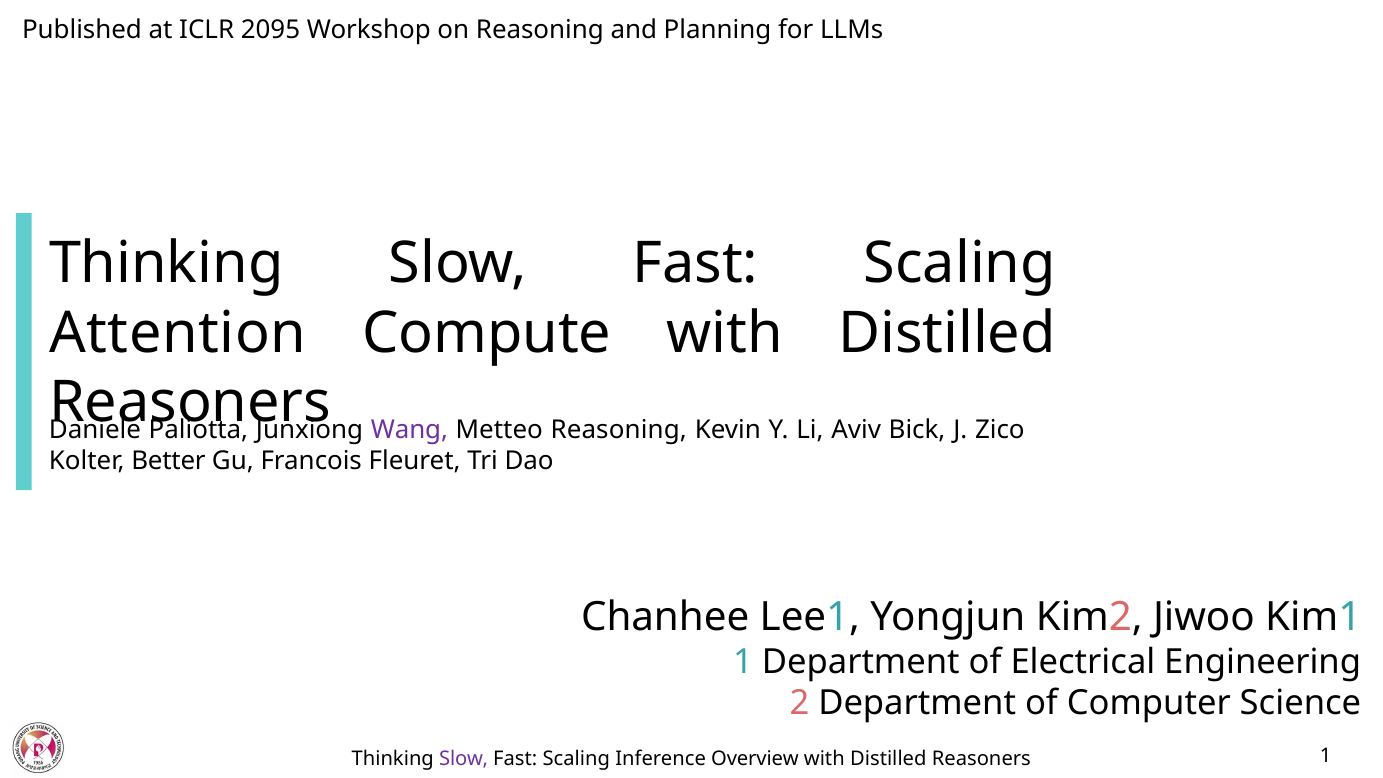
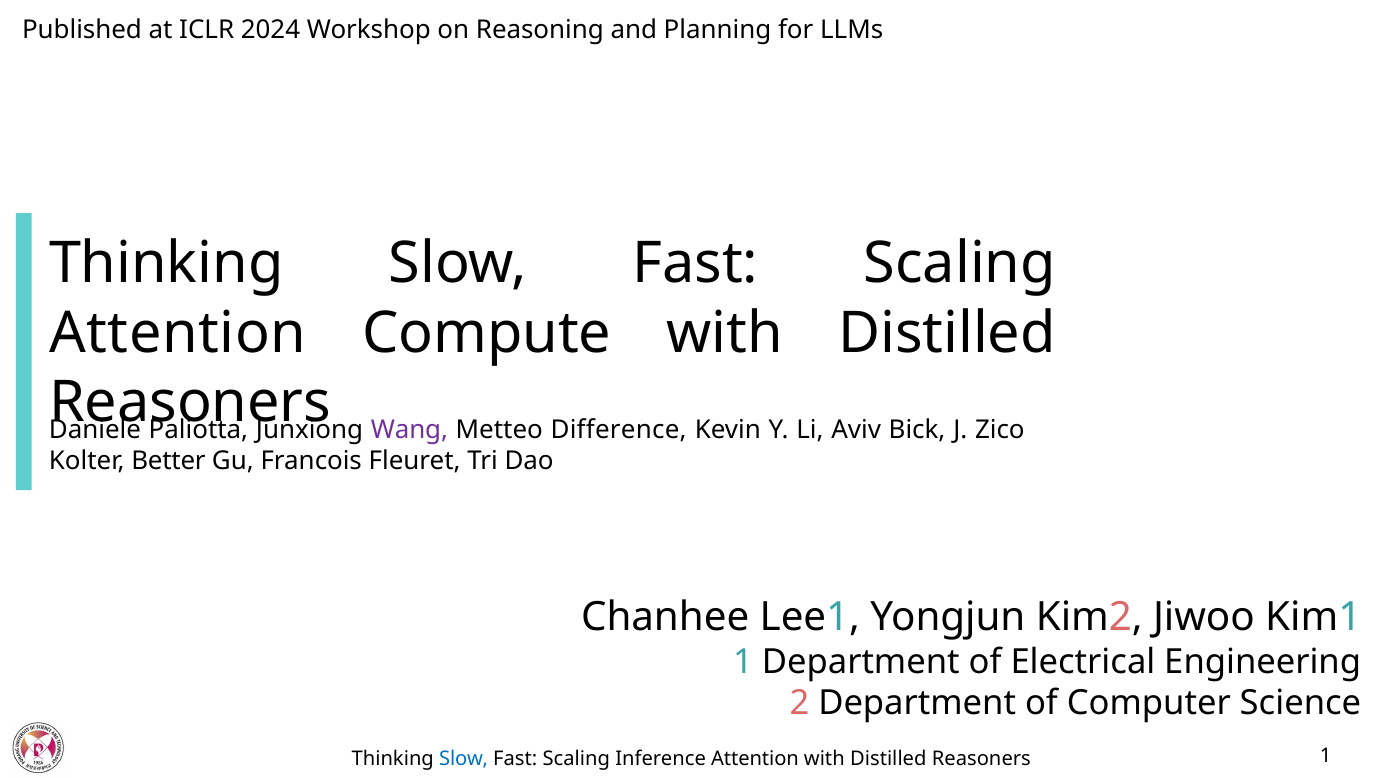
2095: 2095 -> 2024 (270, 30)
Metteo Reasoning: Reasoning -> Difference (619, 430)
Slow colour: purple -> blue (464, 759)
Inference Overview: Overview -> Attention (755, 759)
